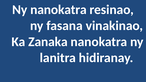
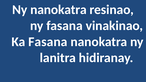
Ka Zanaka: Zanaka -> Fasana (48, 42)
